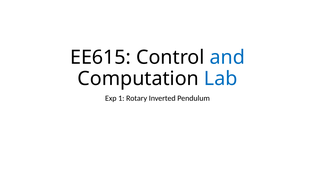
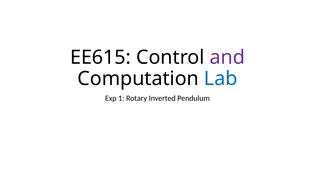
and colour: blue -> purple (227, 57)
